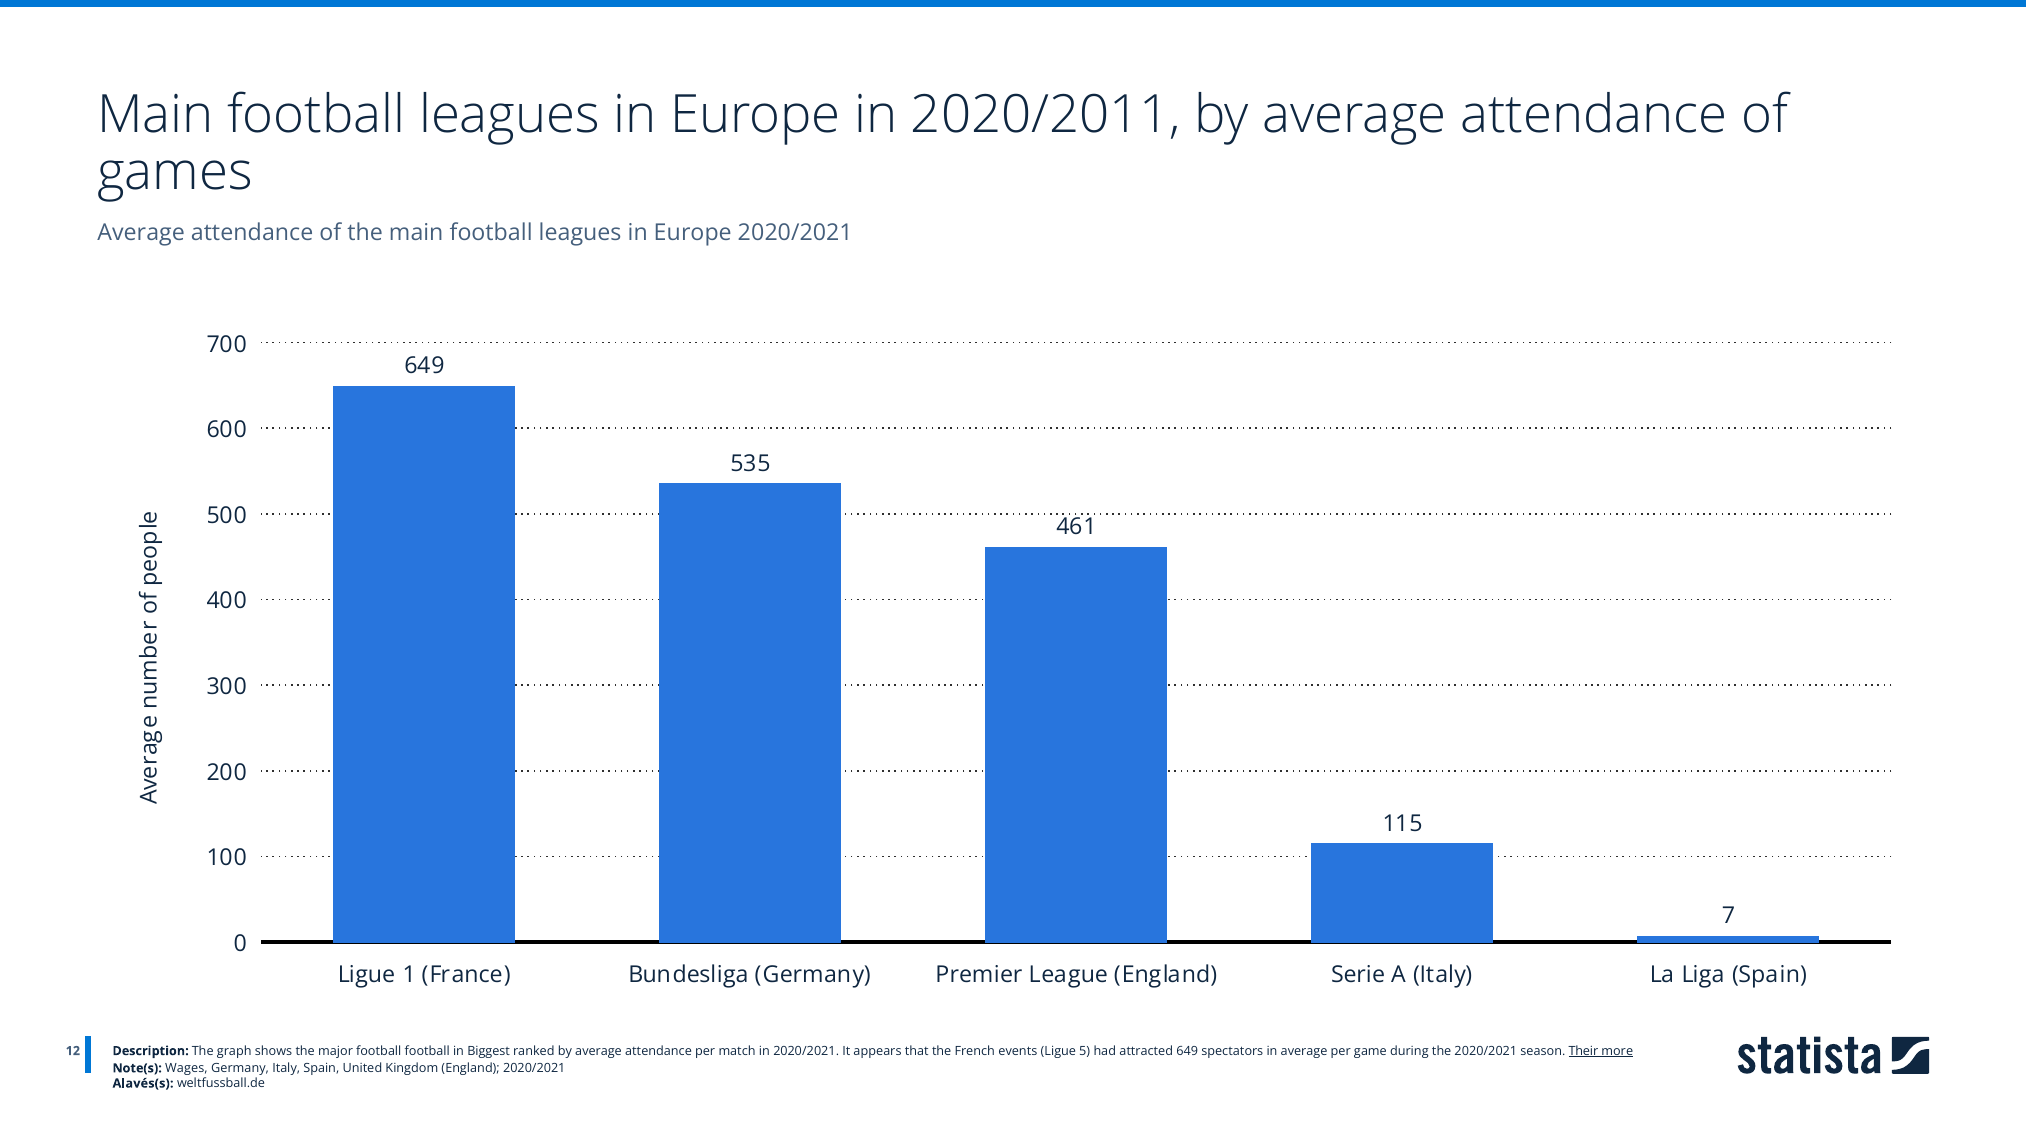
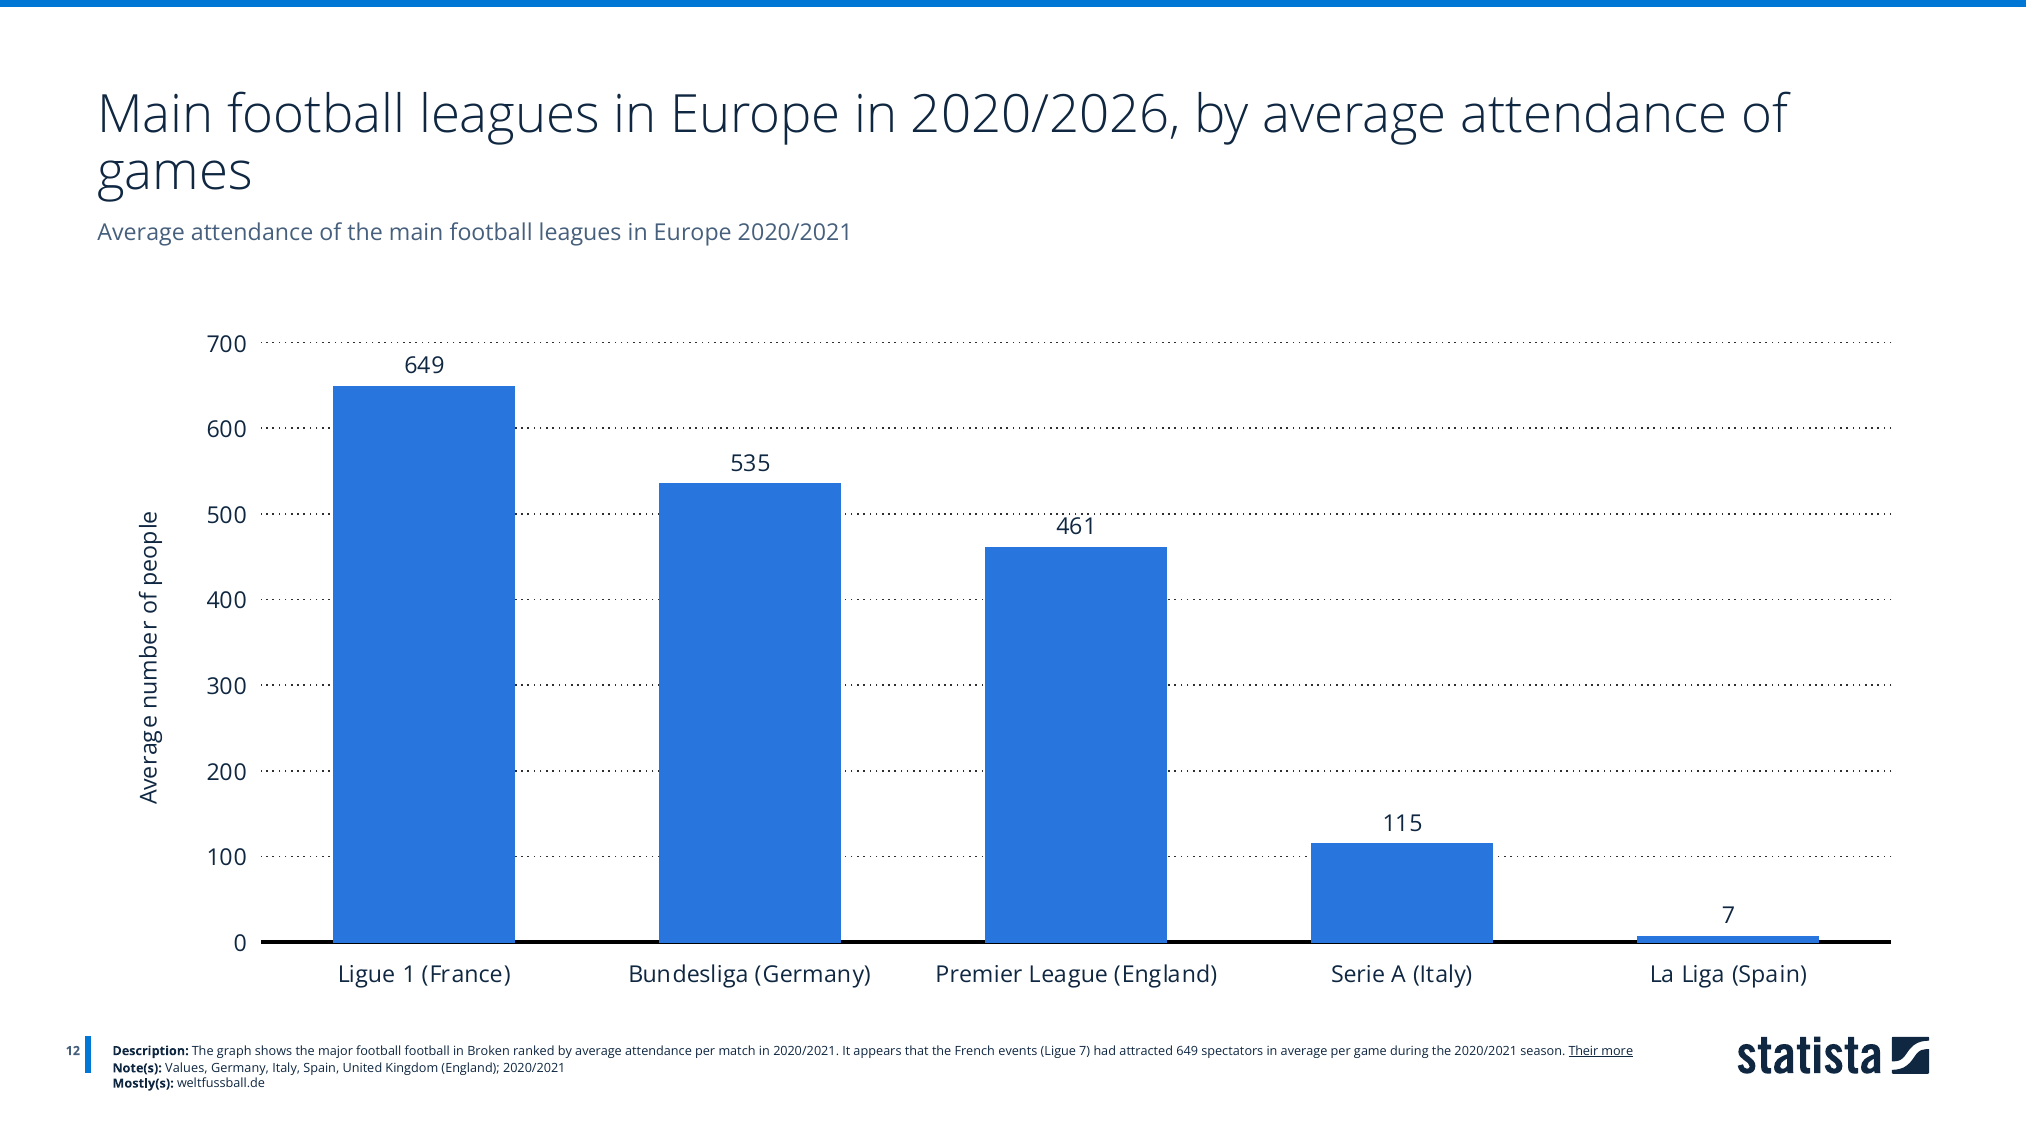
2020/2011: 2020/2011 -> 2020/2026 (1046, 115)
Biggest: Biggest -> Broken (489, 1051)
Ligue 5: 5 -> 7 (1085, 1051)
Wages: Wages -> Values (186, 1068)
Alavés(s: Alavés(s -> Mostly(s (143, 1083)
